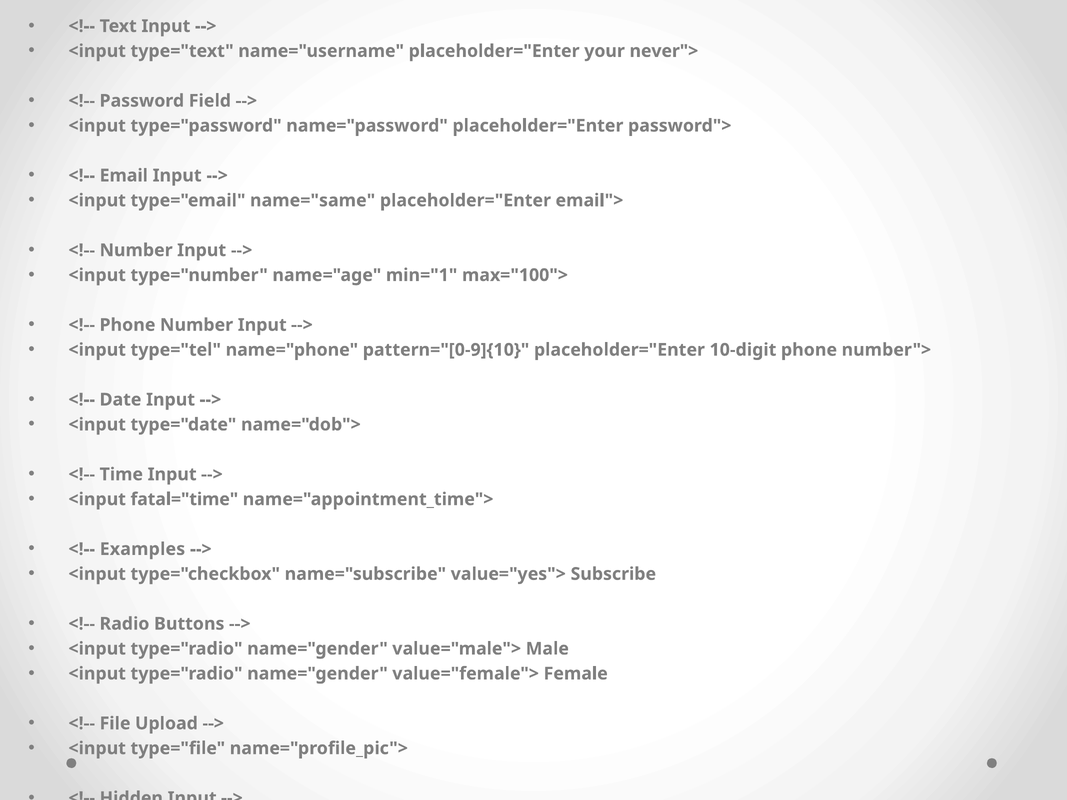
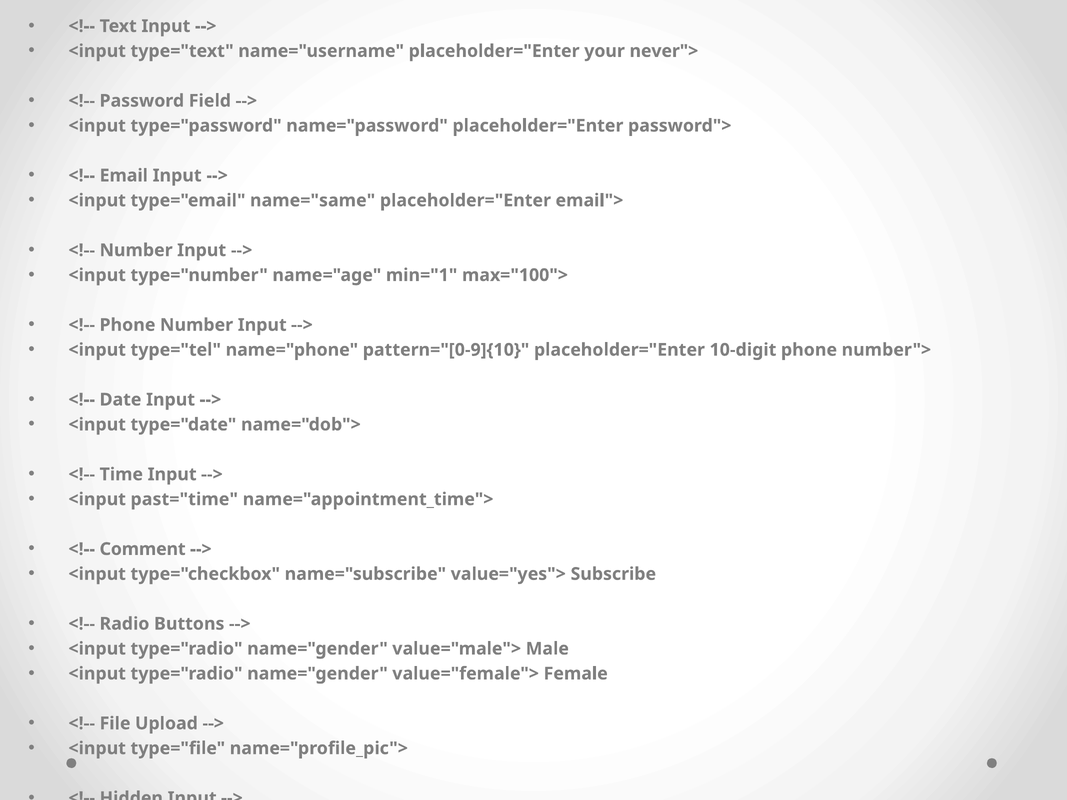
fatal="time: fatal="time -> past="time (184, 499)
Examples: Examples -> Comment (143, 549)
